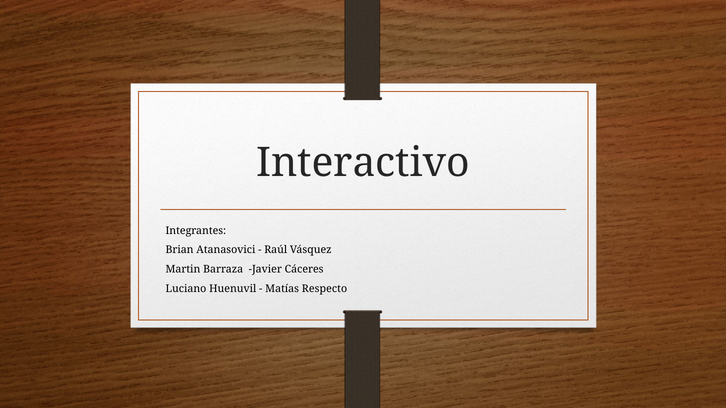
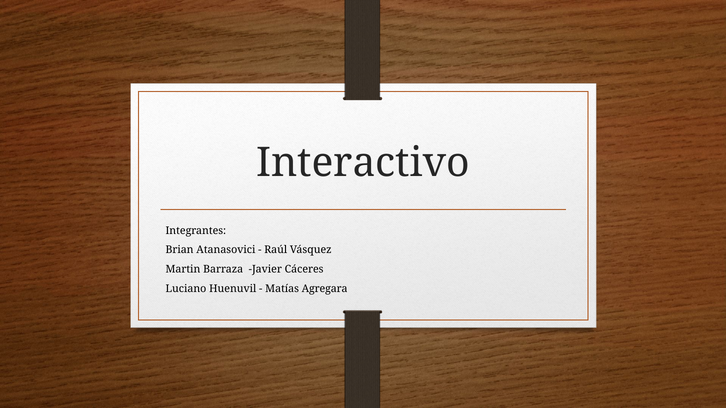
Respecto: Respecto -> Agregara (325, 289)
